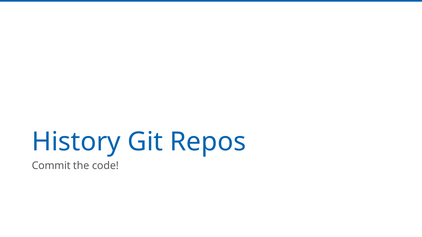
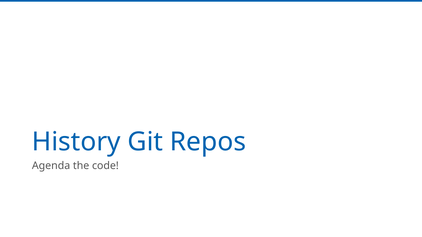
Commit: Commit -> Agenda (51, 166)
